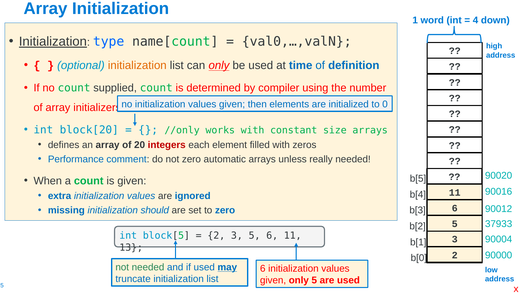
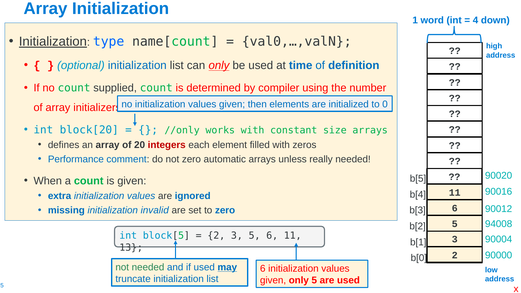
initialization colour: orange -> blue (137, 66)
should: should -> invalid (155, 210)
37933: 37933 -> 94008 (499, 224)
